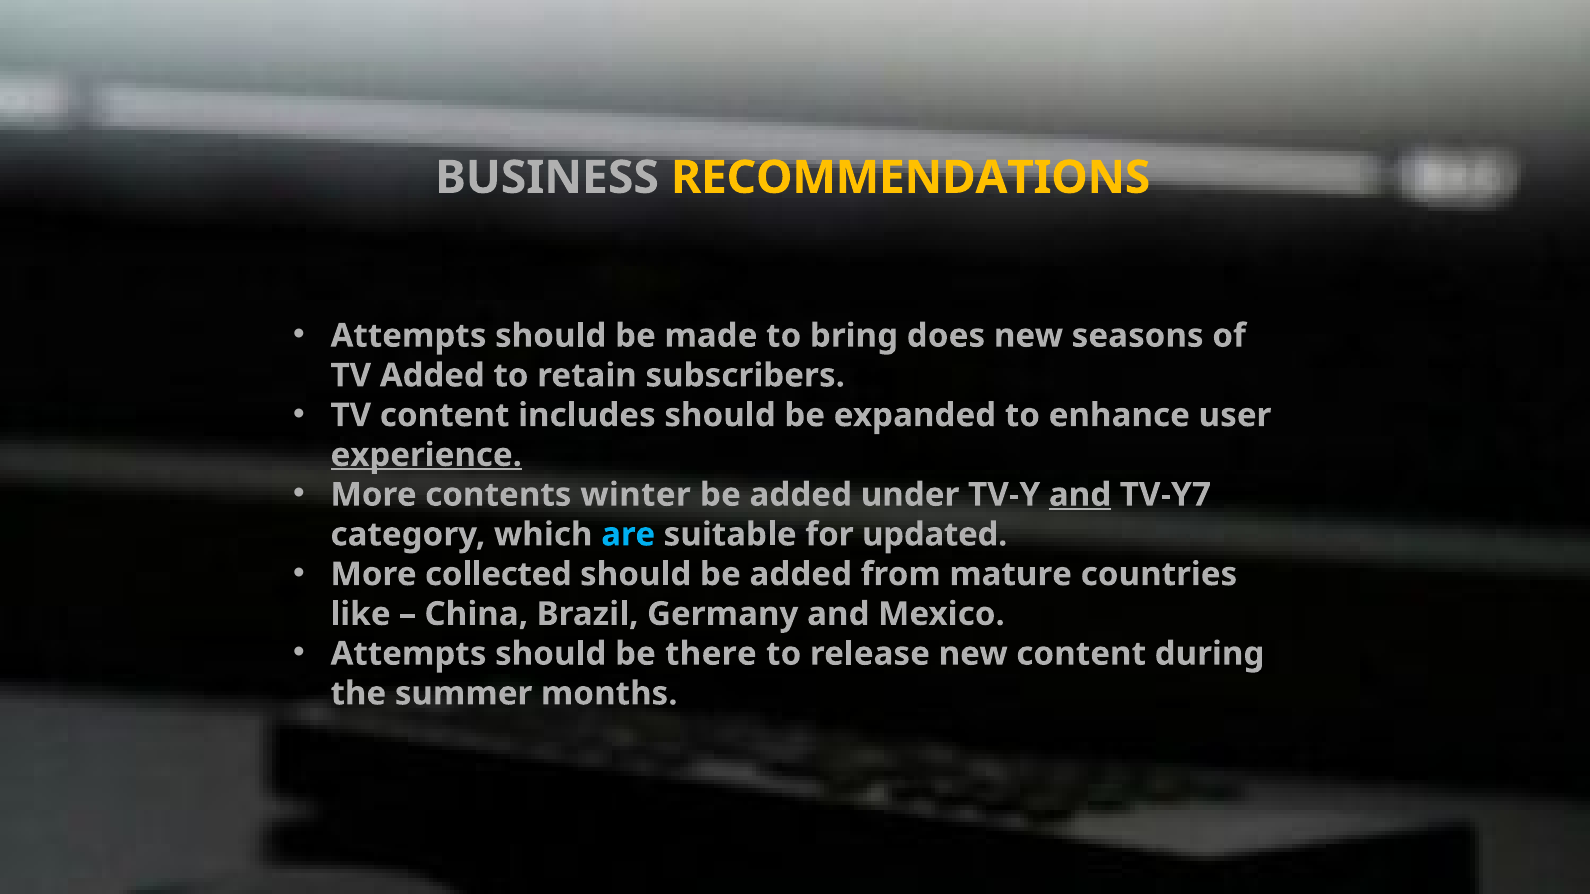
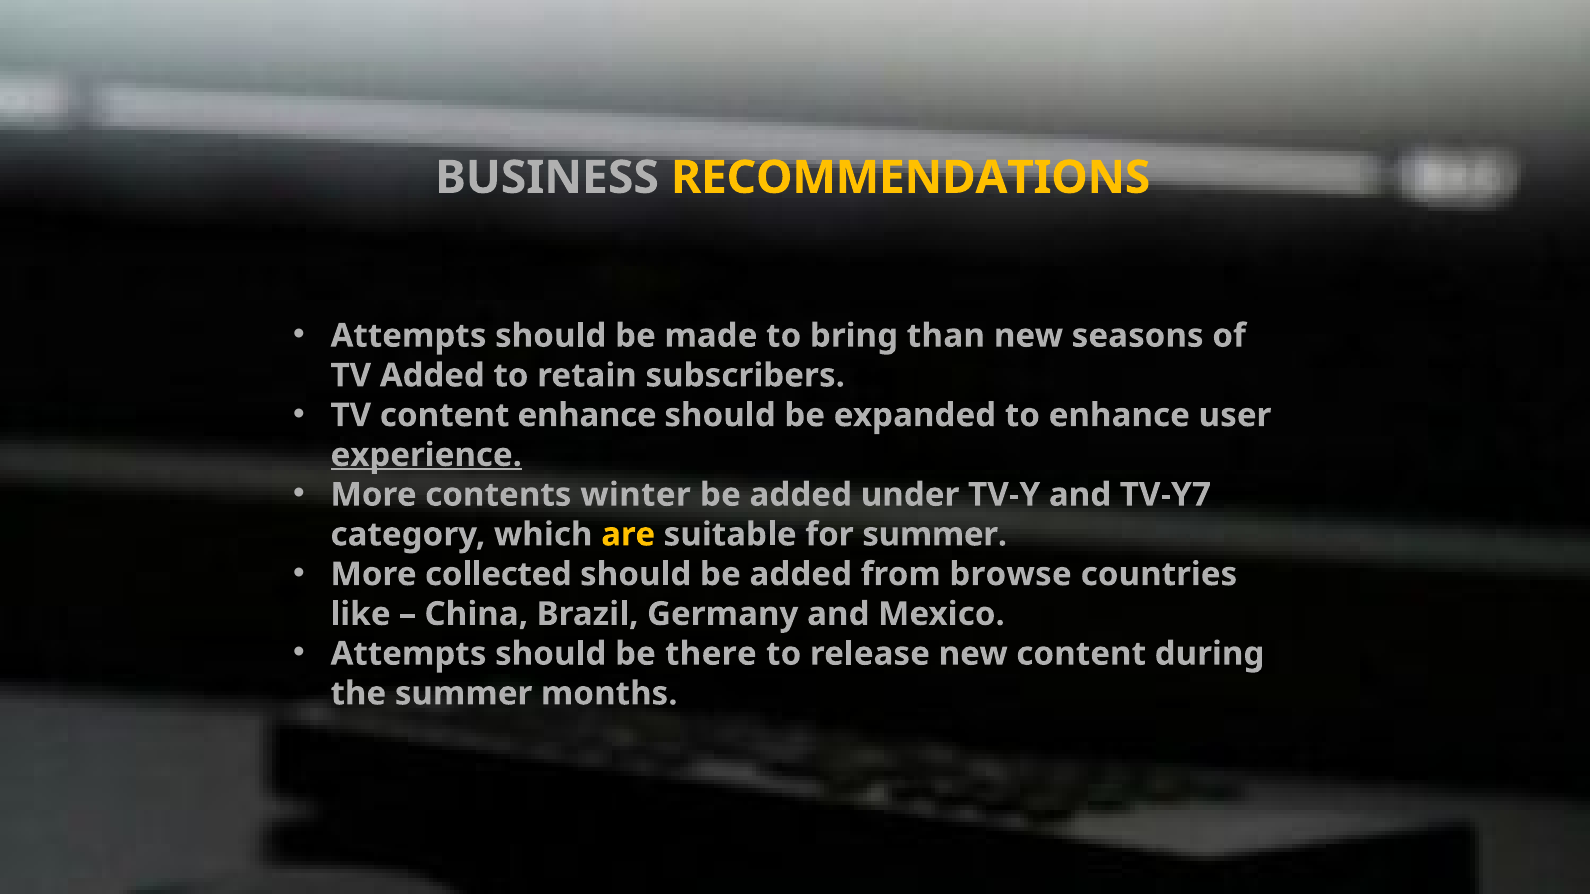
does: does -> than (946, 336)
content includes: includes -> enhance (587, 415)
and underline: present -> none (1080, 495)
are colour: light blue -> yellow (628, 535)
for updated: updated -> summer (935, 535)
mature: mature -> browse (1011, 575)
